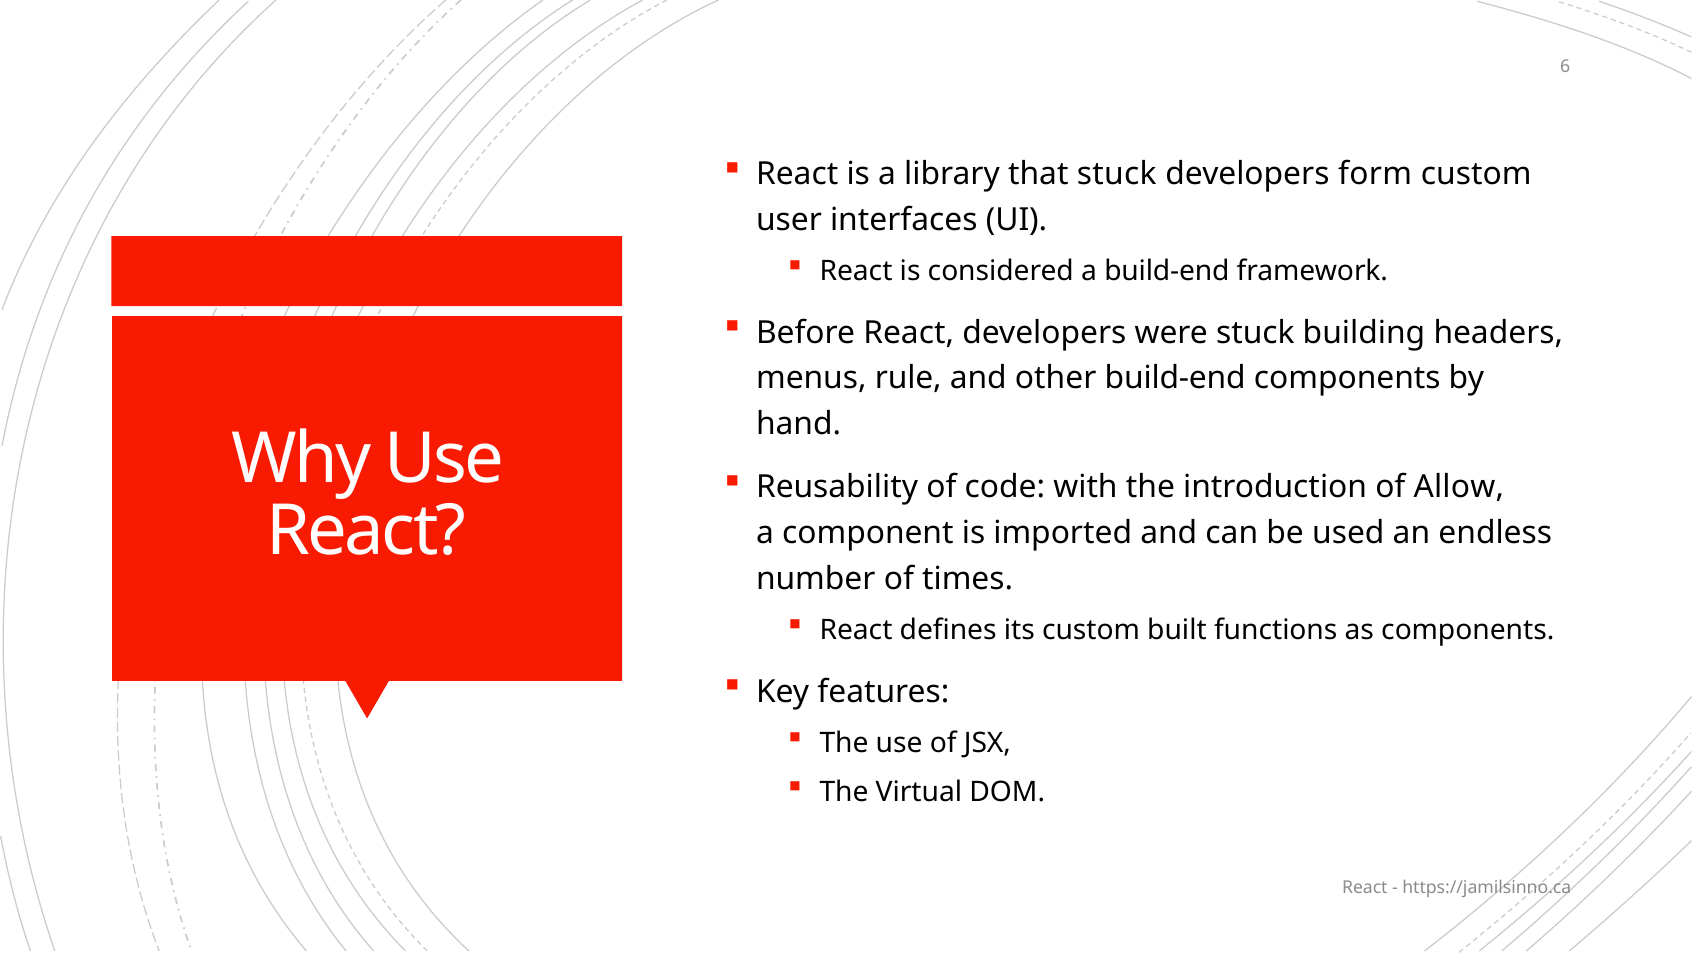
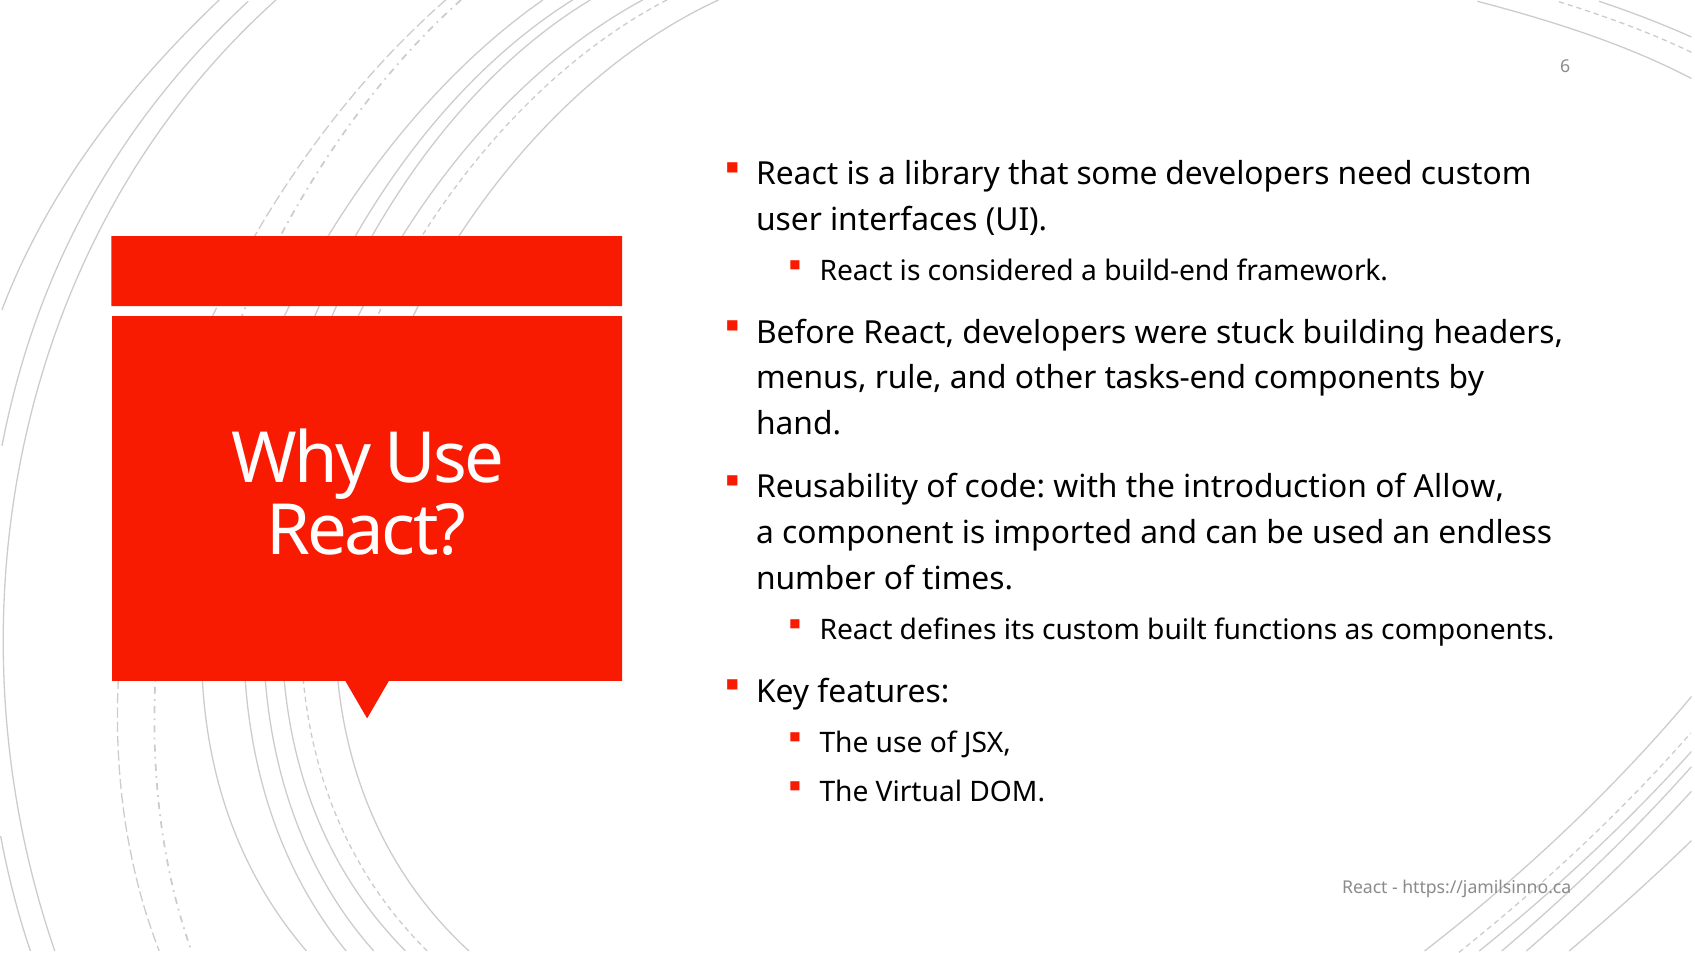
that stuck: stuck -> some (1117, 174)
form: form -> need (1375, 174)
other build-end: build-end -> tasks-end (1175, 379)
